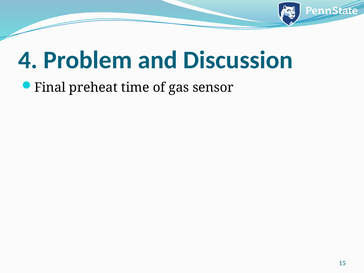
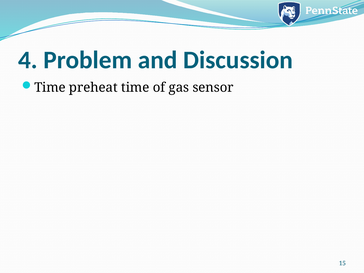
Final: Final -> Time (50, 88)
